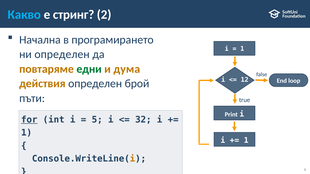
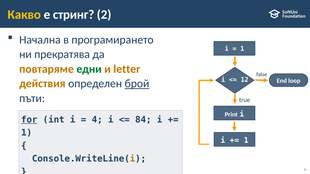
Какво colour: light blue -> yellow (24, 15)
ни определен: определен -> прекратява (62, 54)
дума: дума -> letter (127, 69)
брой underline: none -> present (137, 84)
5: 5 -> 4 (97, 120)
32: 32 -> 84 (143, 120)
